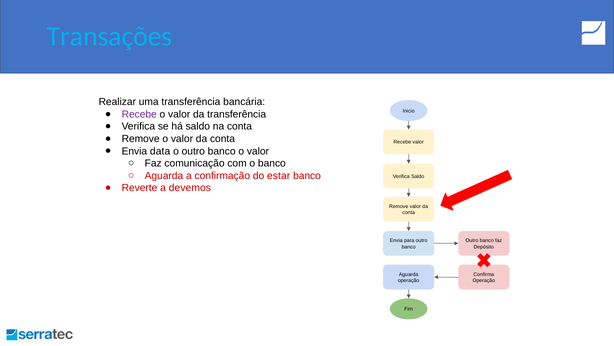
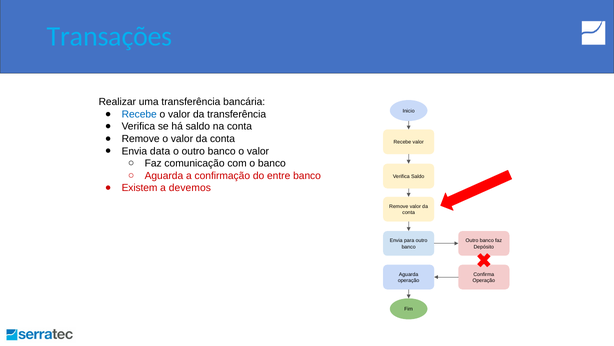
Recebe colour: purple -> blue (139, 114)
estar: estar -> entre (279, 175)
Reverte: Reverte -> Existem (140, 188)
